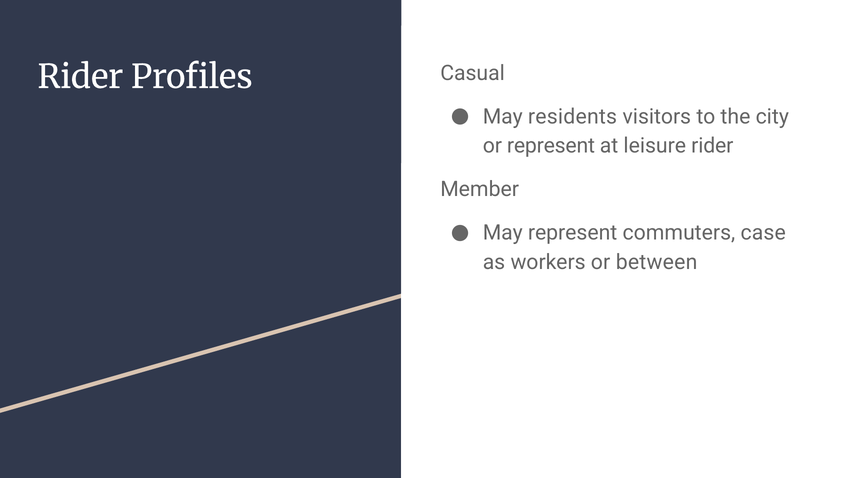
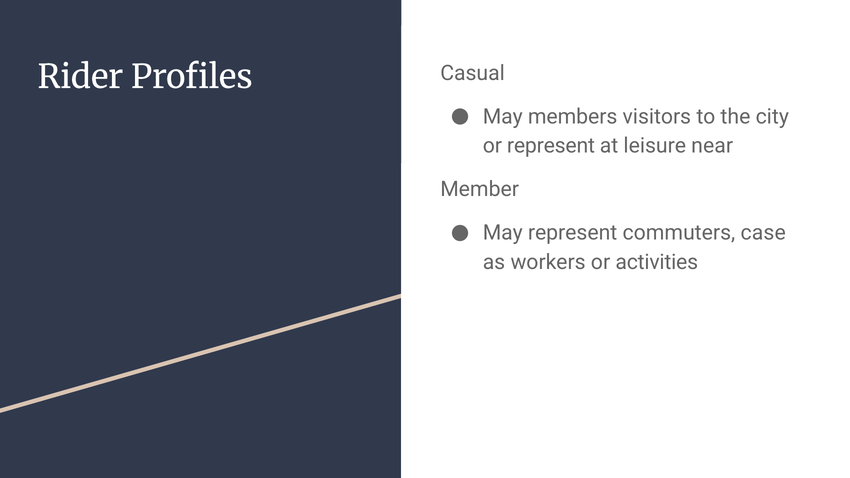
residents: residents -> members (573, 117)
leisure rider: rider -> near (712, 146)
between: between -> activities (657, 262)
